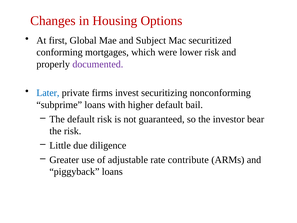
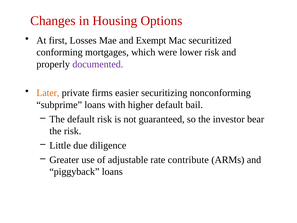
Global: Global -> Losses (83, 40)
Subject: Subject -> Exempt (151, 40)
Later colour: blue -> orange (48, 93)
invest: invest -> easier (127, 93)
